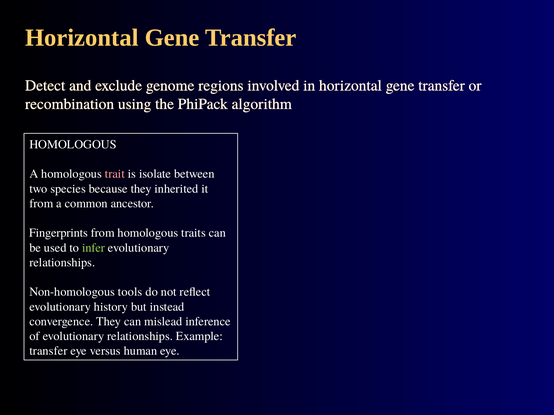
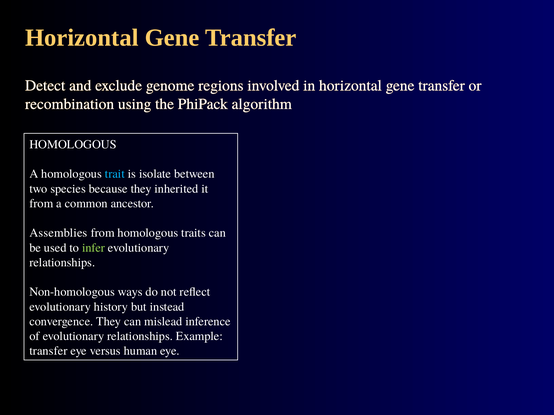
trait colour: pink -> light blue (115, 174)
Fingerprints: Fingerprints -> Assemblies (59, 233)
tools: tools -> ways (130, 292)
